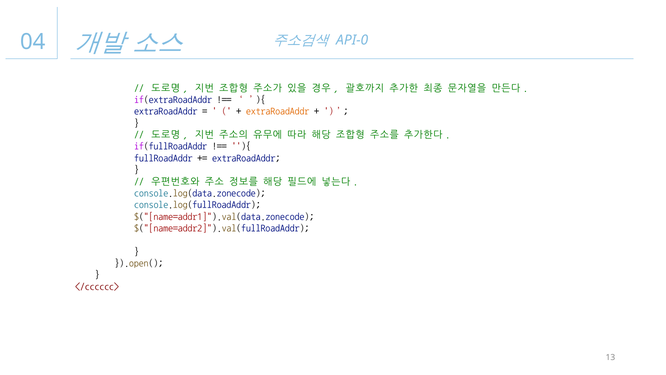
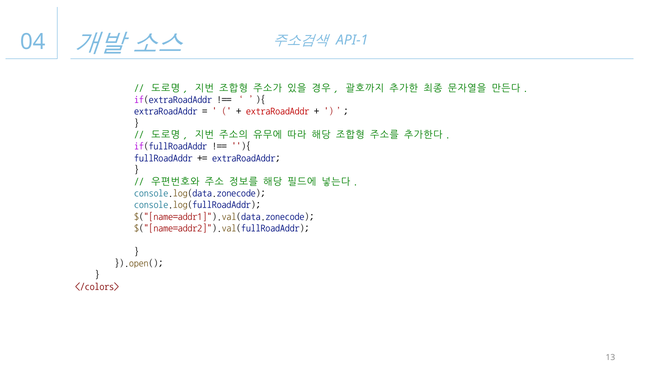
API-0: API-0 -> API-1 (352, 40)
extraRoadAddr colour: orange -> red (278, 111)
</cccccc>: </cccccc> -> </colors> (97, 286)
